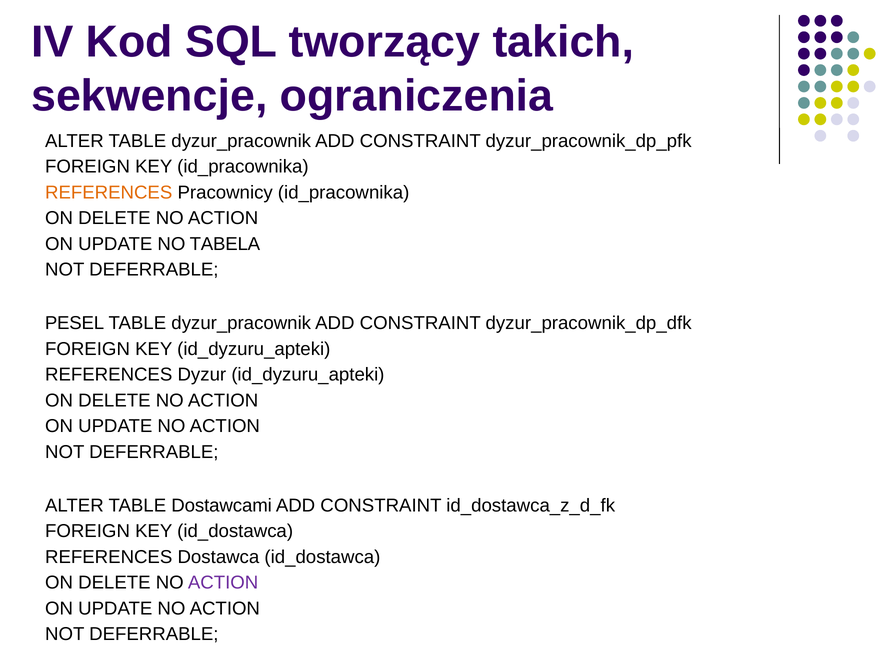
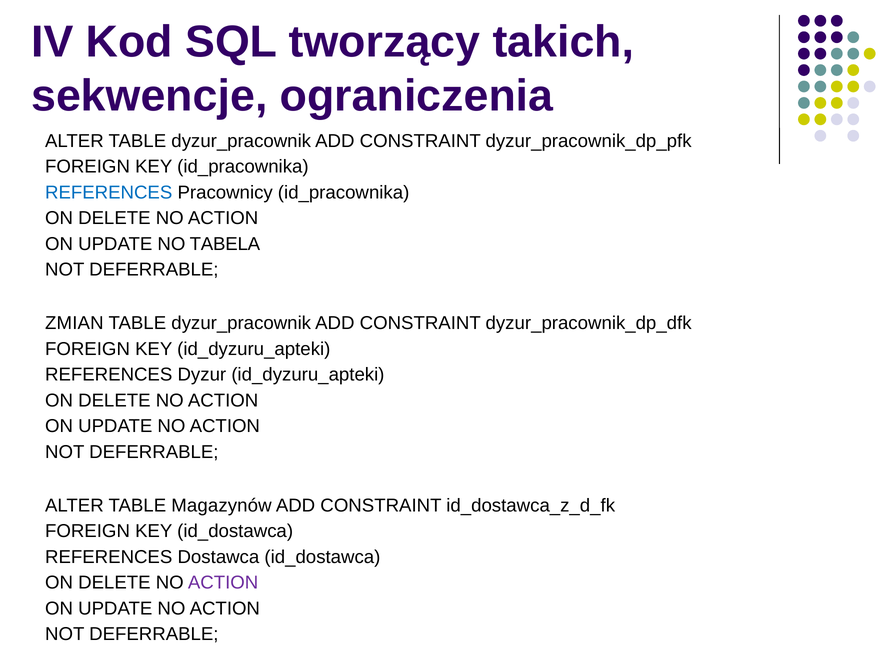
REFERENCES colour: orange -> blue (109, 193)
PESEL: PESEL -> ZMIAN (74, 323)
Dostawcami: Dostawcami -> Magazynów (221, 506)
